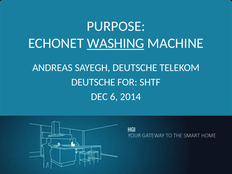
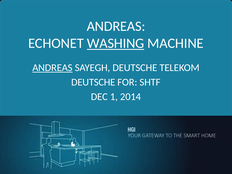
PURPOSE: PURPOSE -> ANDREAS (116, 26)
ANDREAS underline: none -> present (52, 68)
DEC 6: 6 -> 1 (114, 97)
